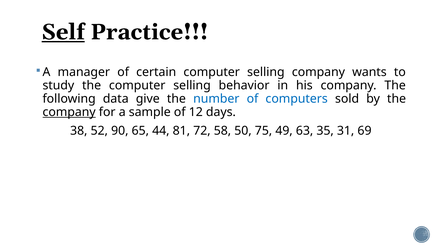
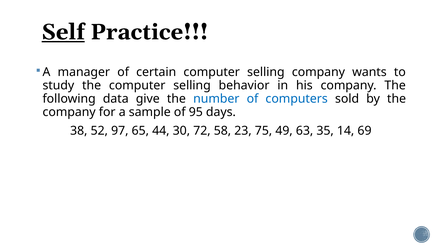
company underline: present -> none (69, 112)
12: 12 -> 95 (196, 112)
90: 90 -> 97 (120, 131)
81: 81 -> 30 (181, 131)
50: 50 -> 23 (243, 131)
31: 31 -> 14 (346, 131)
